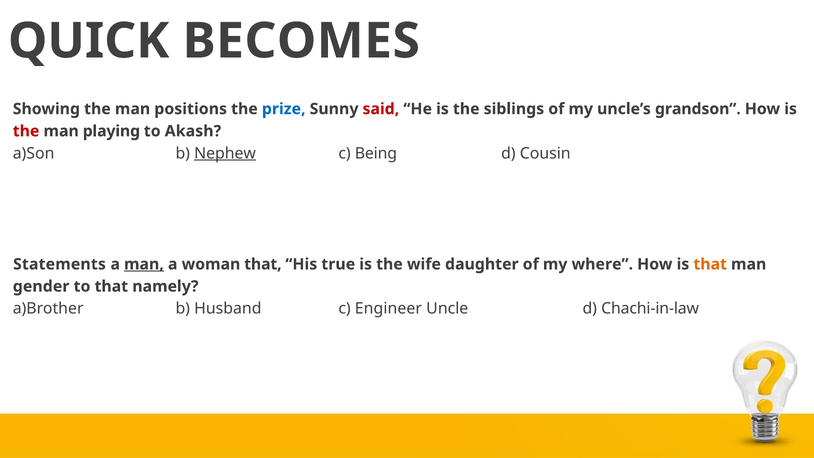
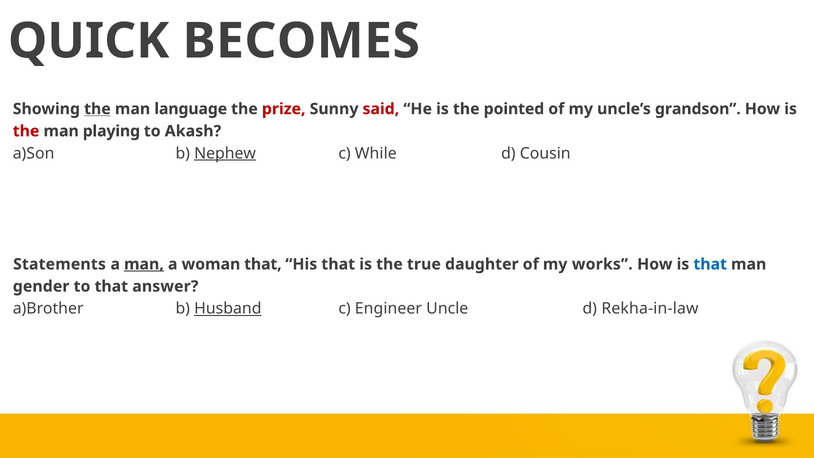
the underline: none -> present (97, 109)
positions: positions -> language (191, 109)
prize colour: blue -> red (284, 109)
siblings: siblings -> pointed (514, 109)
Being: Being -> While (376, 153)
His true: true -> that (338, 264)
wife: wife -> true (424, 264)
where: where -> works (602, 264)
that colour: orange -> blue (710, 264)
namely: namely -> answer (165, 286)
Husband underline: none -> present (228, 309)
Chachi-in-law: Chachi-in-law -> Rekha-in-law (650, 309)
